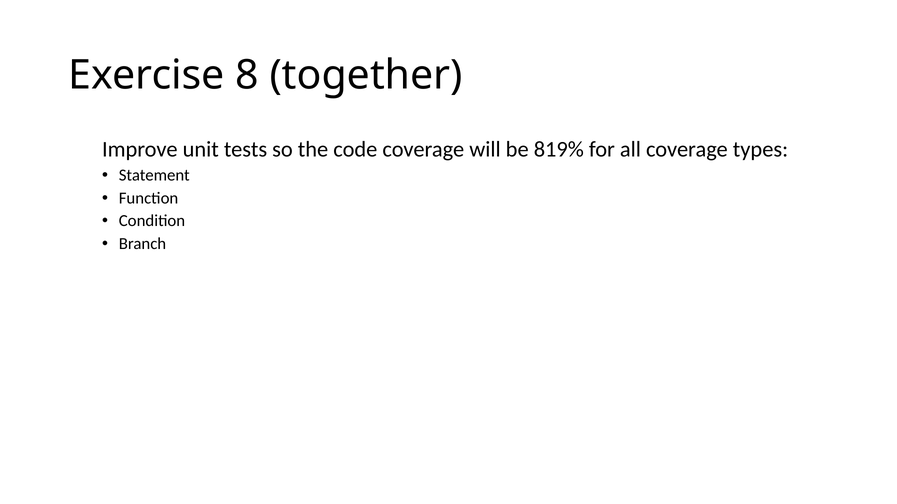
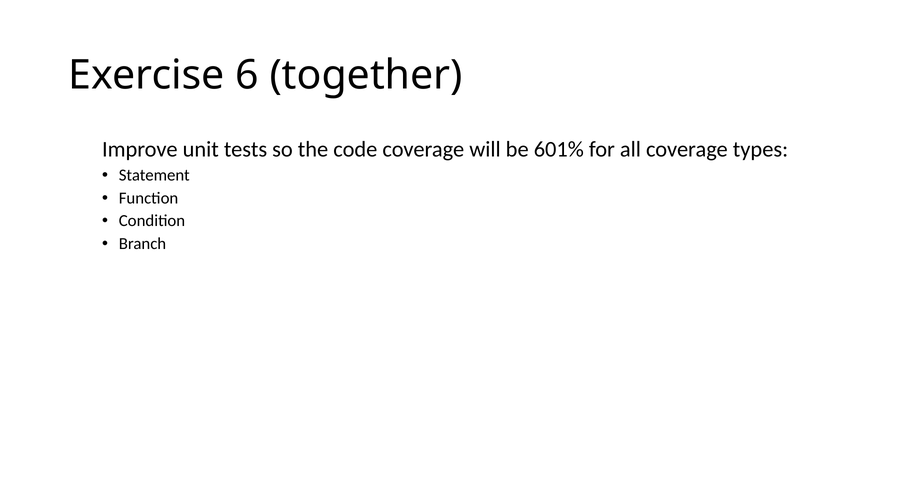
8: 8 -> 6 (247, 75)
819%: 819% -> 601% (559, 150)
